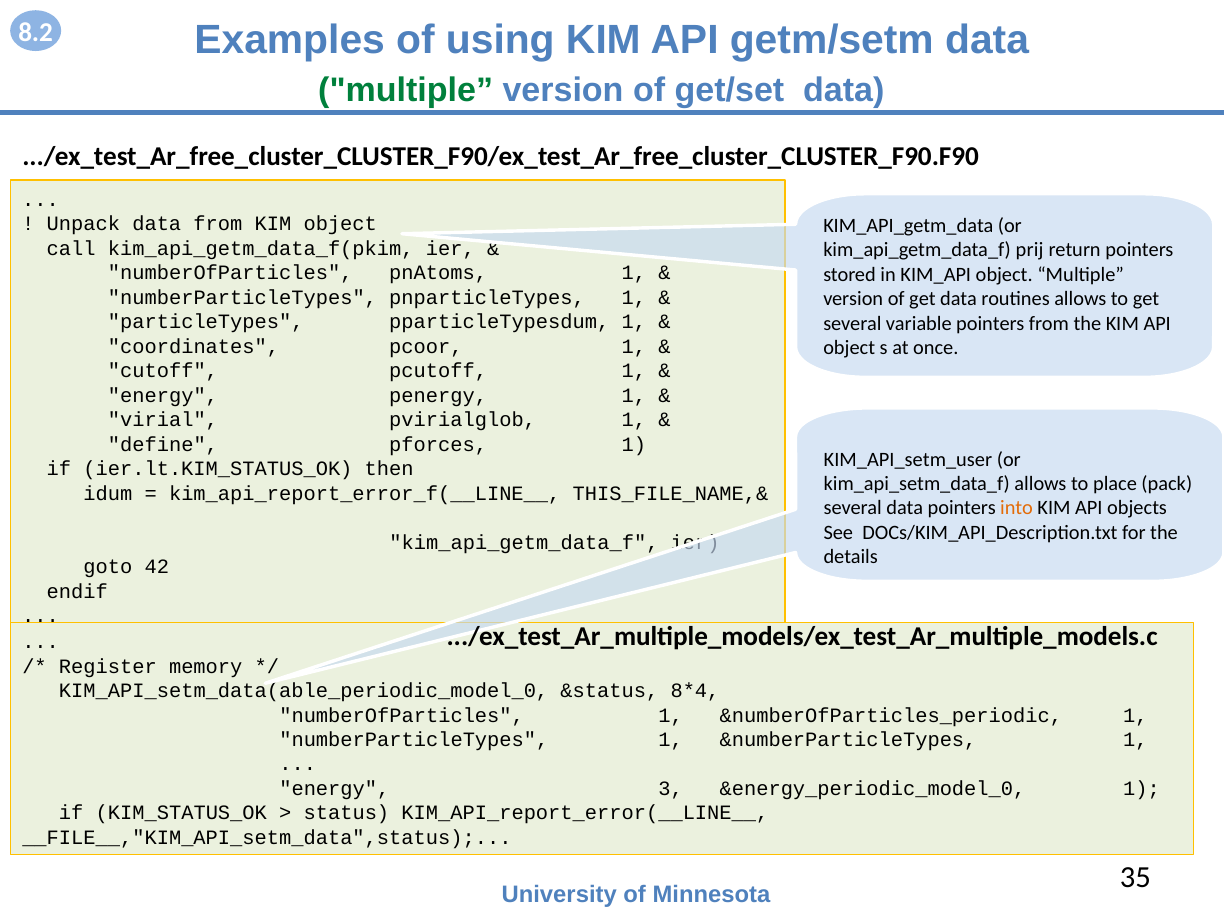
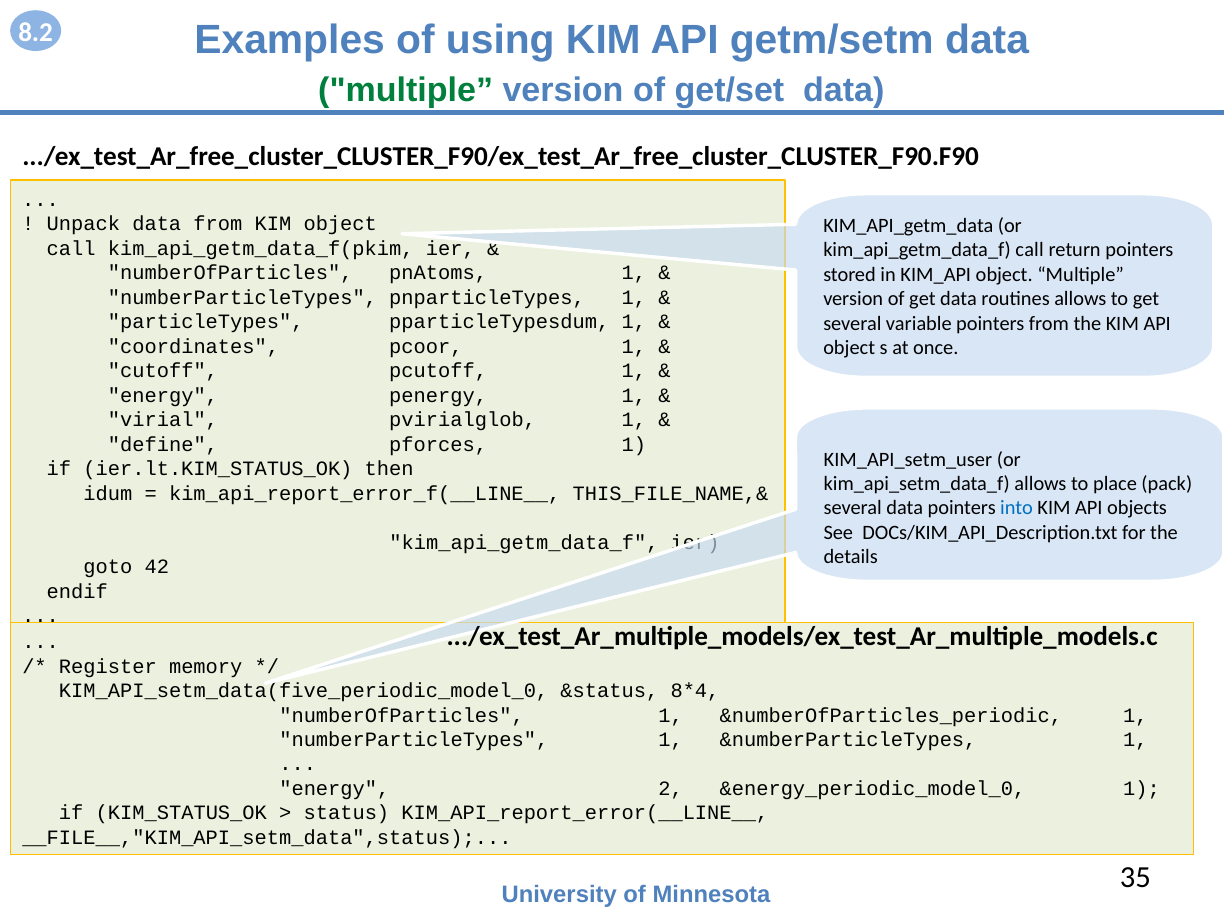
kim_api_getm_data_f prij: prij -> call (1030, 250)
into colour: orange -> blue (1017, 508)
KIM_API_setm_data(able_periodic_model_0: KIM_API_setm_data(able_periodic_model_0 -> KIM_API_setm_data(five_periodic_model_0 (304, 691)
3: 3 -> 2 (671, 789)
